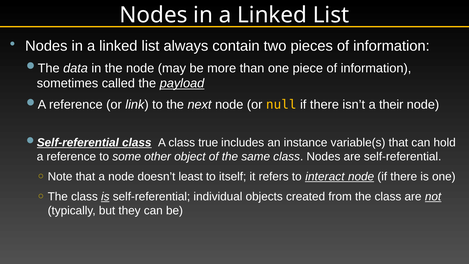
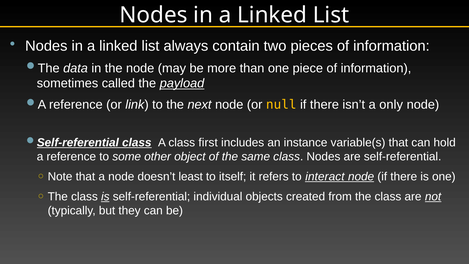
their: their -> only (391, 104)
true: true -> first (208, 142)
